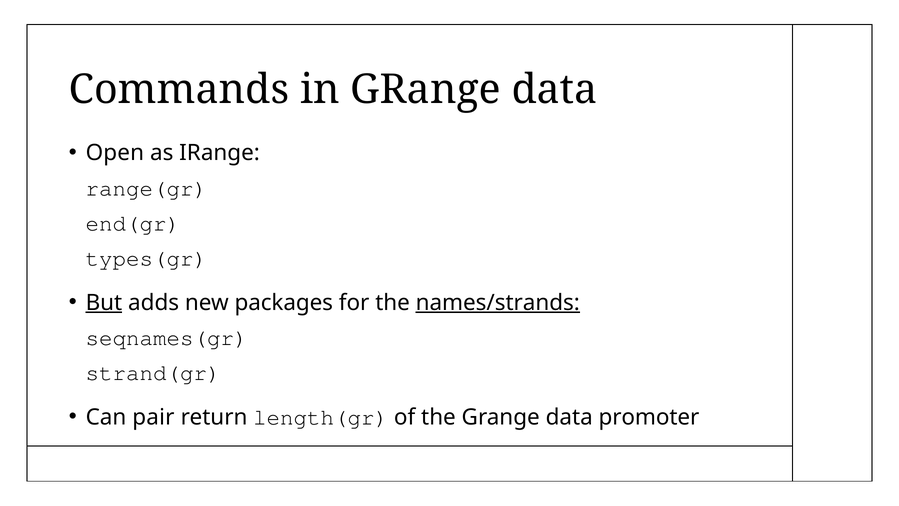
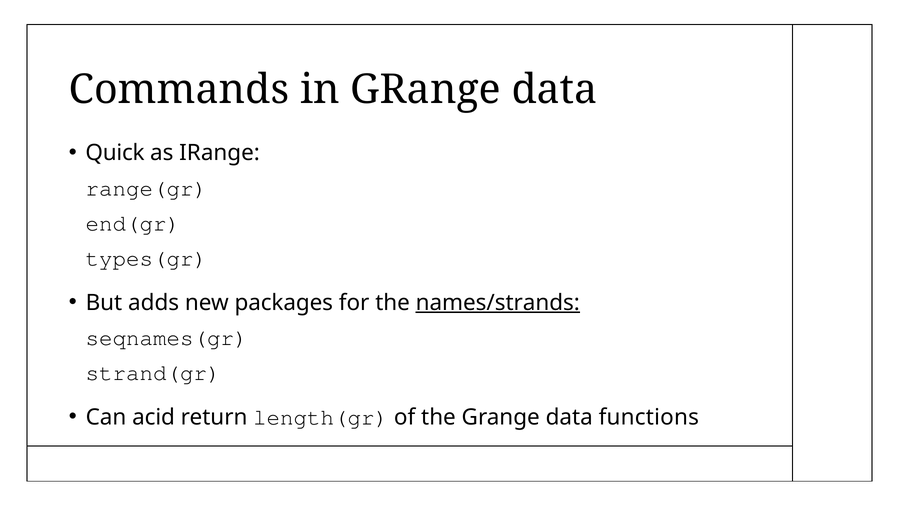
Open: Open -> Quick (115, 153)
But underline: present -> none (104, 302)
pair: pair -> acid (154, 417)
promoter: promoter -> functions (649, 417)
